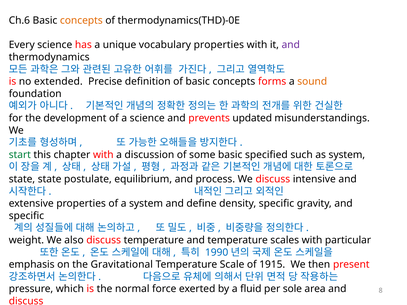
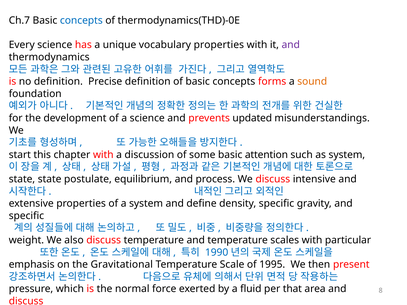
Ch.6: Ch.6 -> Ch.7 (19, 21)
concepts colour: orange -> blue (81, 21)
no extended: extended -> definition (58, 82)
start colour: green -> black (20, 155)
specified: specified -> attention (266, 155)
1915: 1915 -> 1995 (272, 265)
sole: sole -> that (292, 289)
